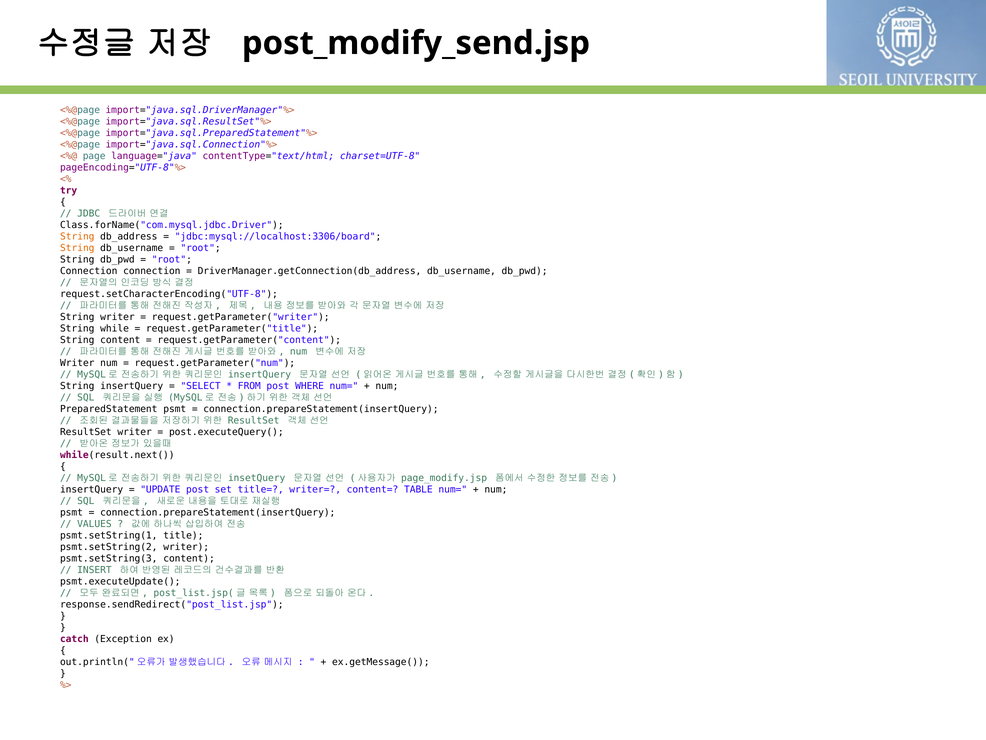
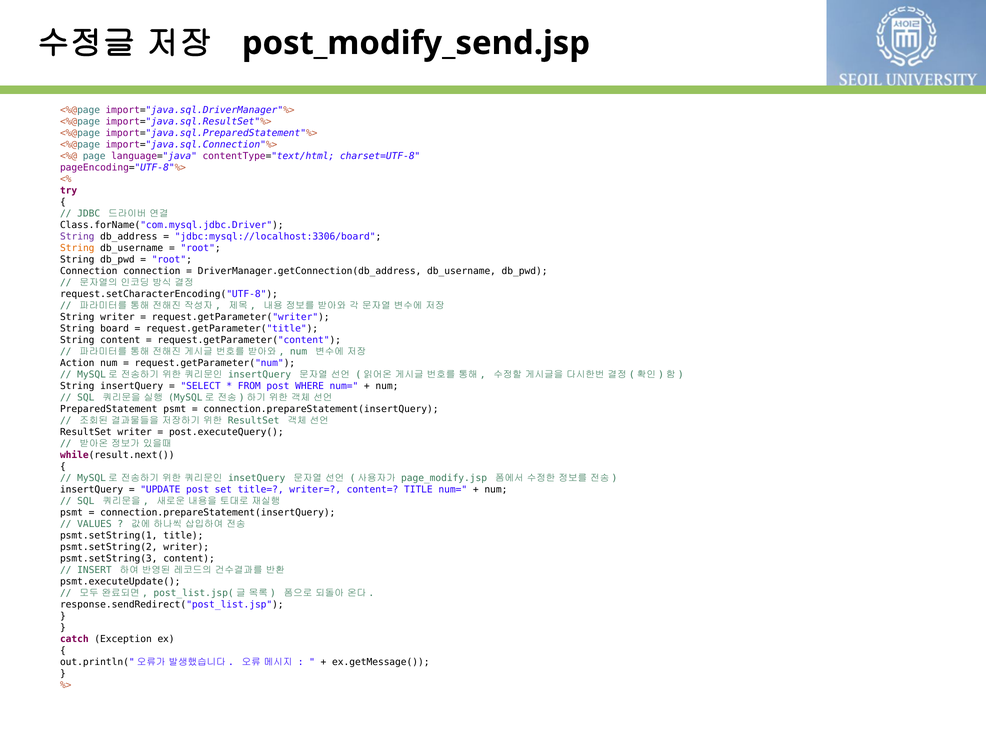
String colour: orange -> purple (77, 237)
while: while -> board (115, 328)
Writer: Writer -> Action (77, 363)
content= TABLE: TABLE -> TITLE (418, 489)
